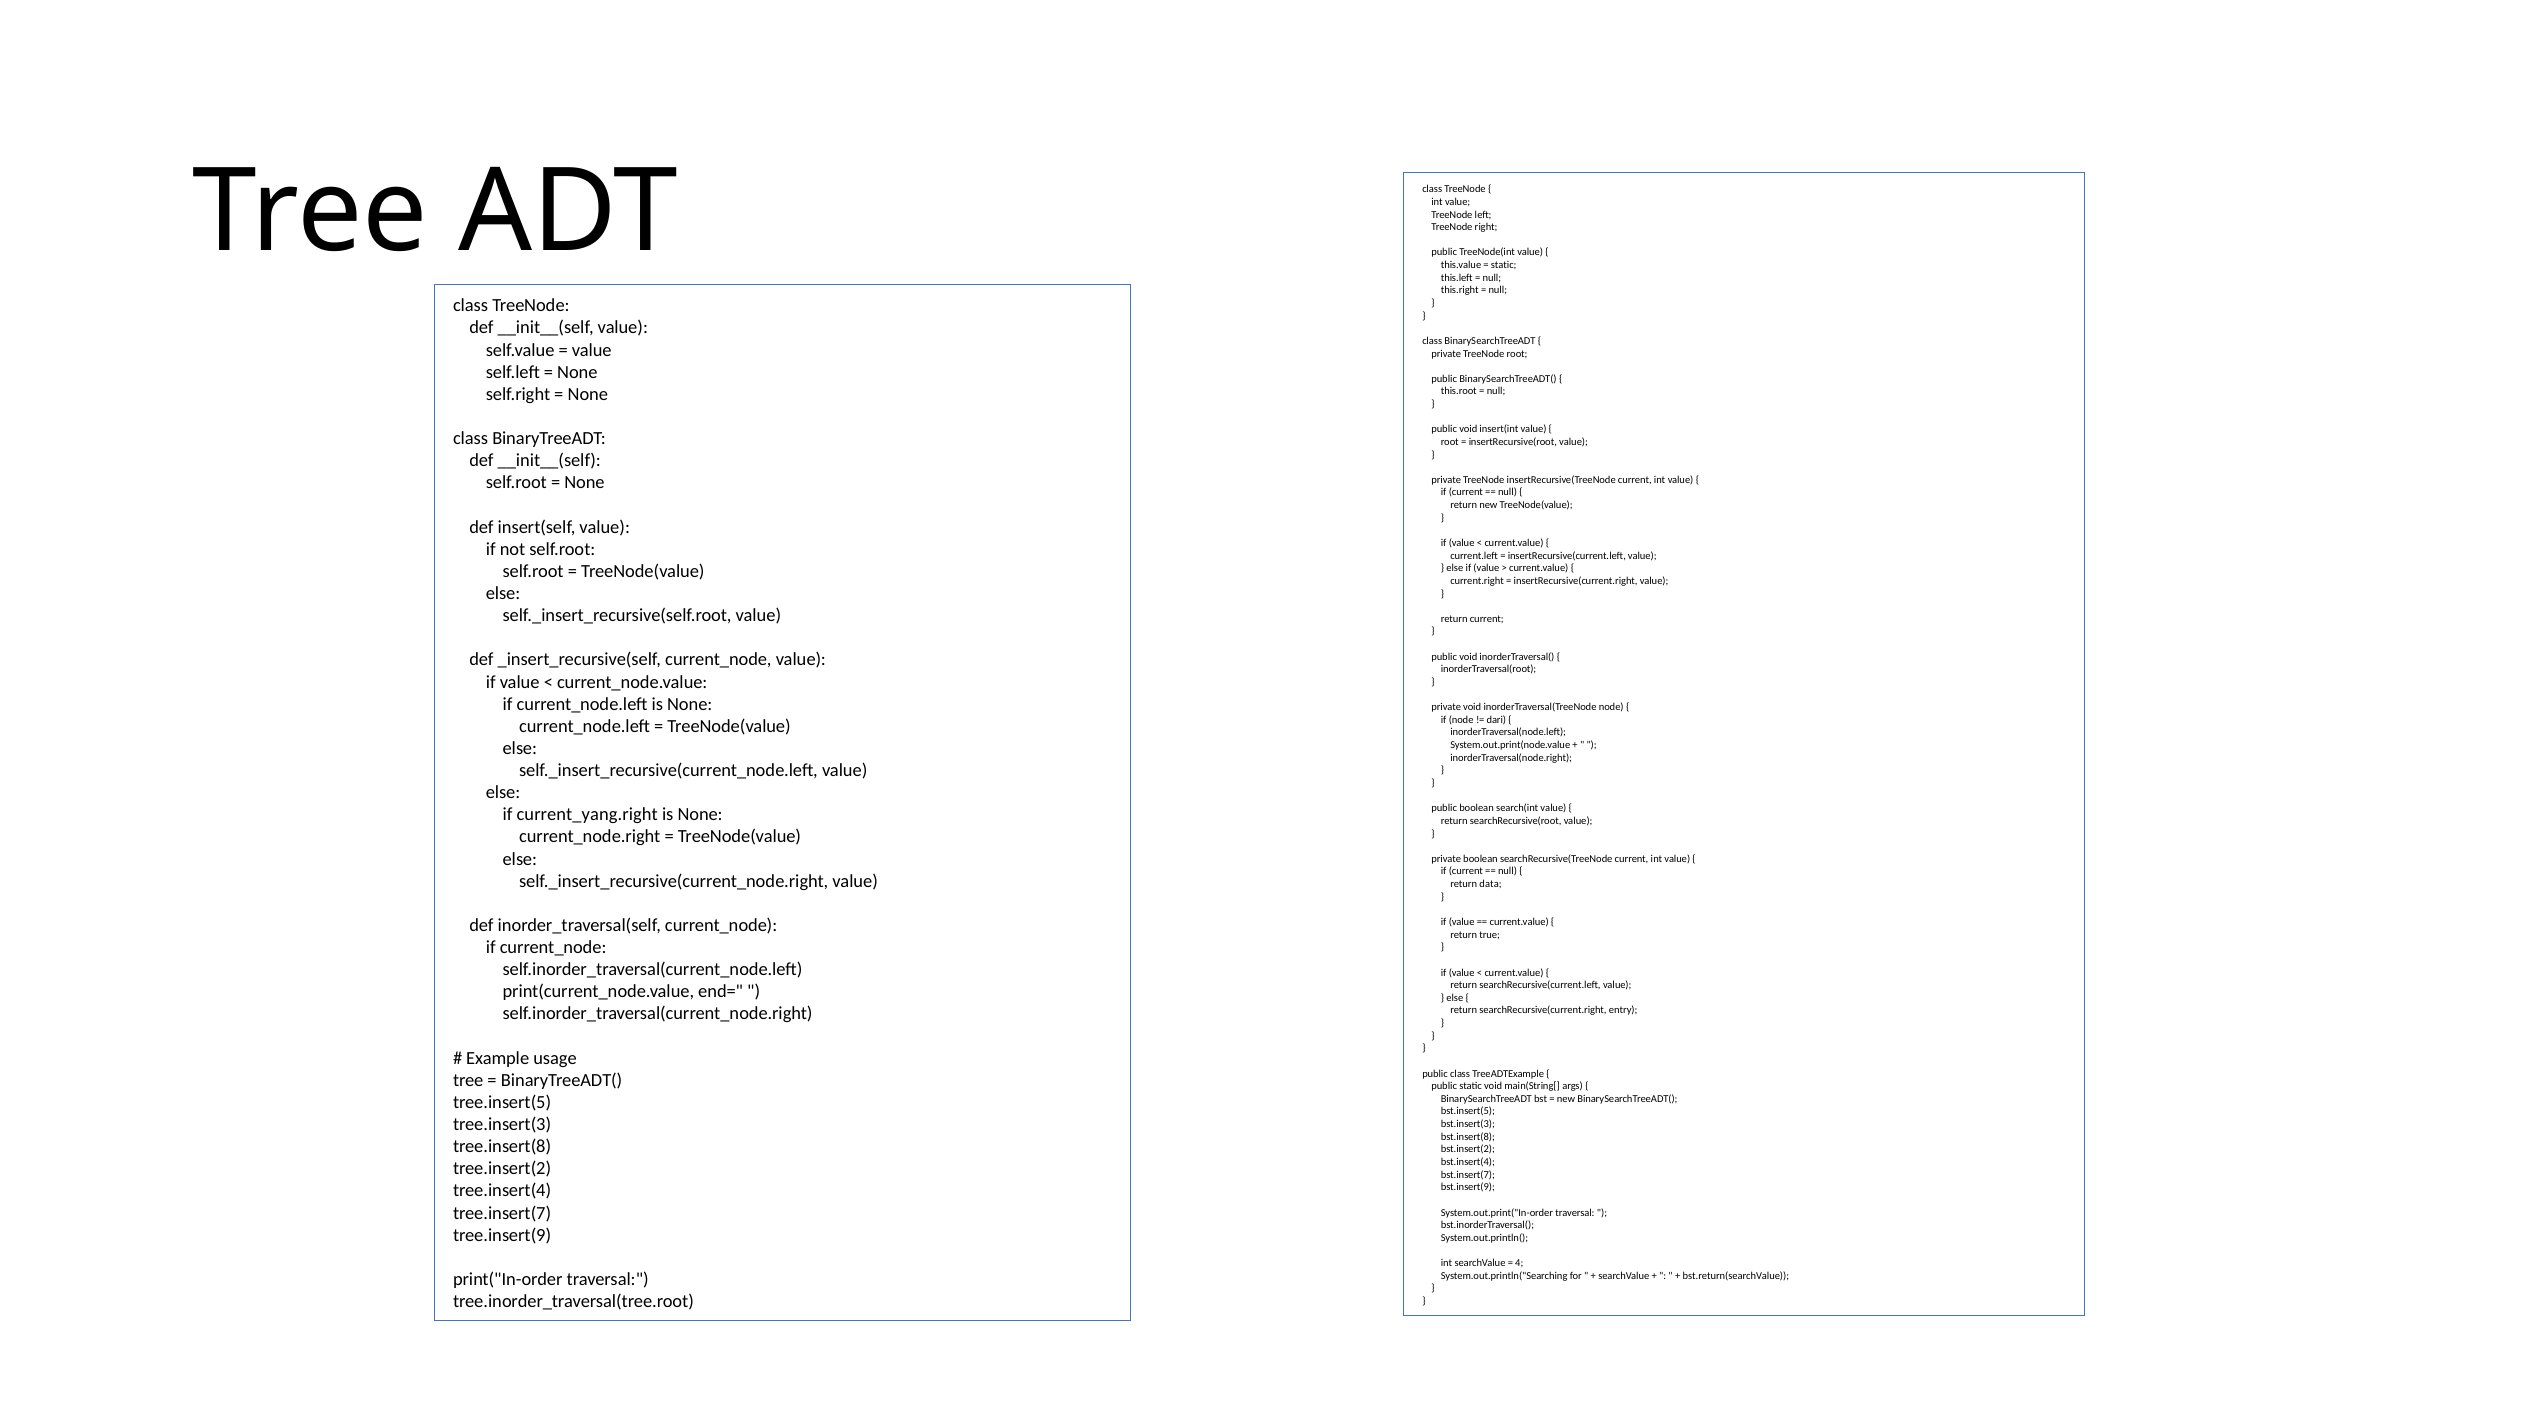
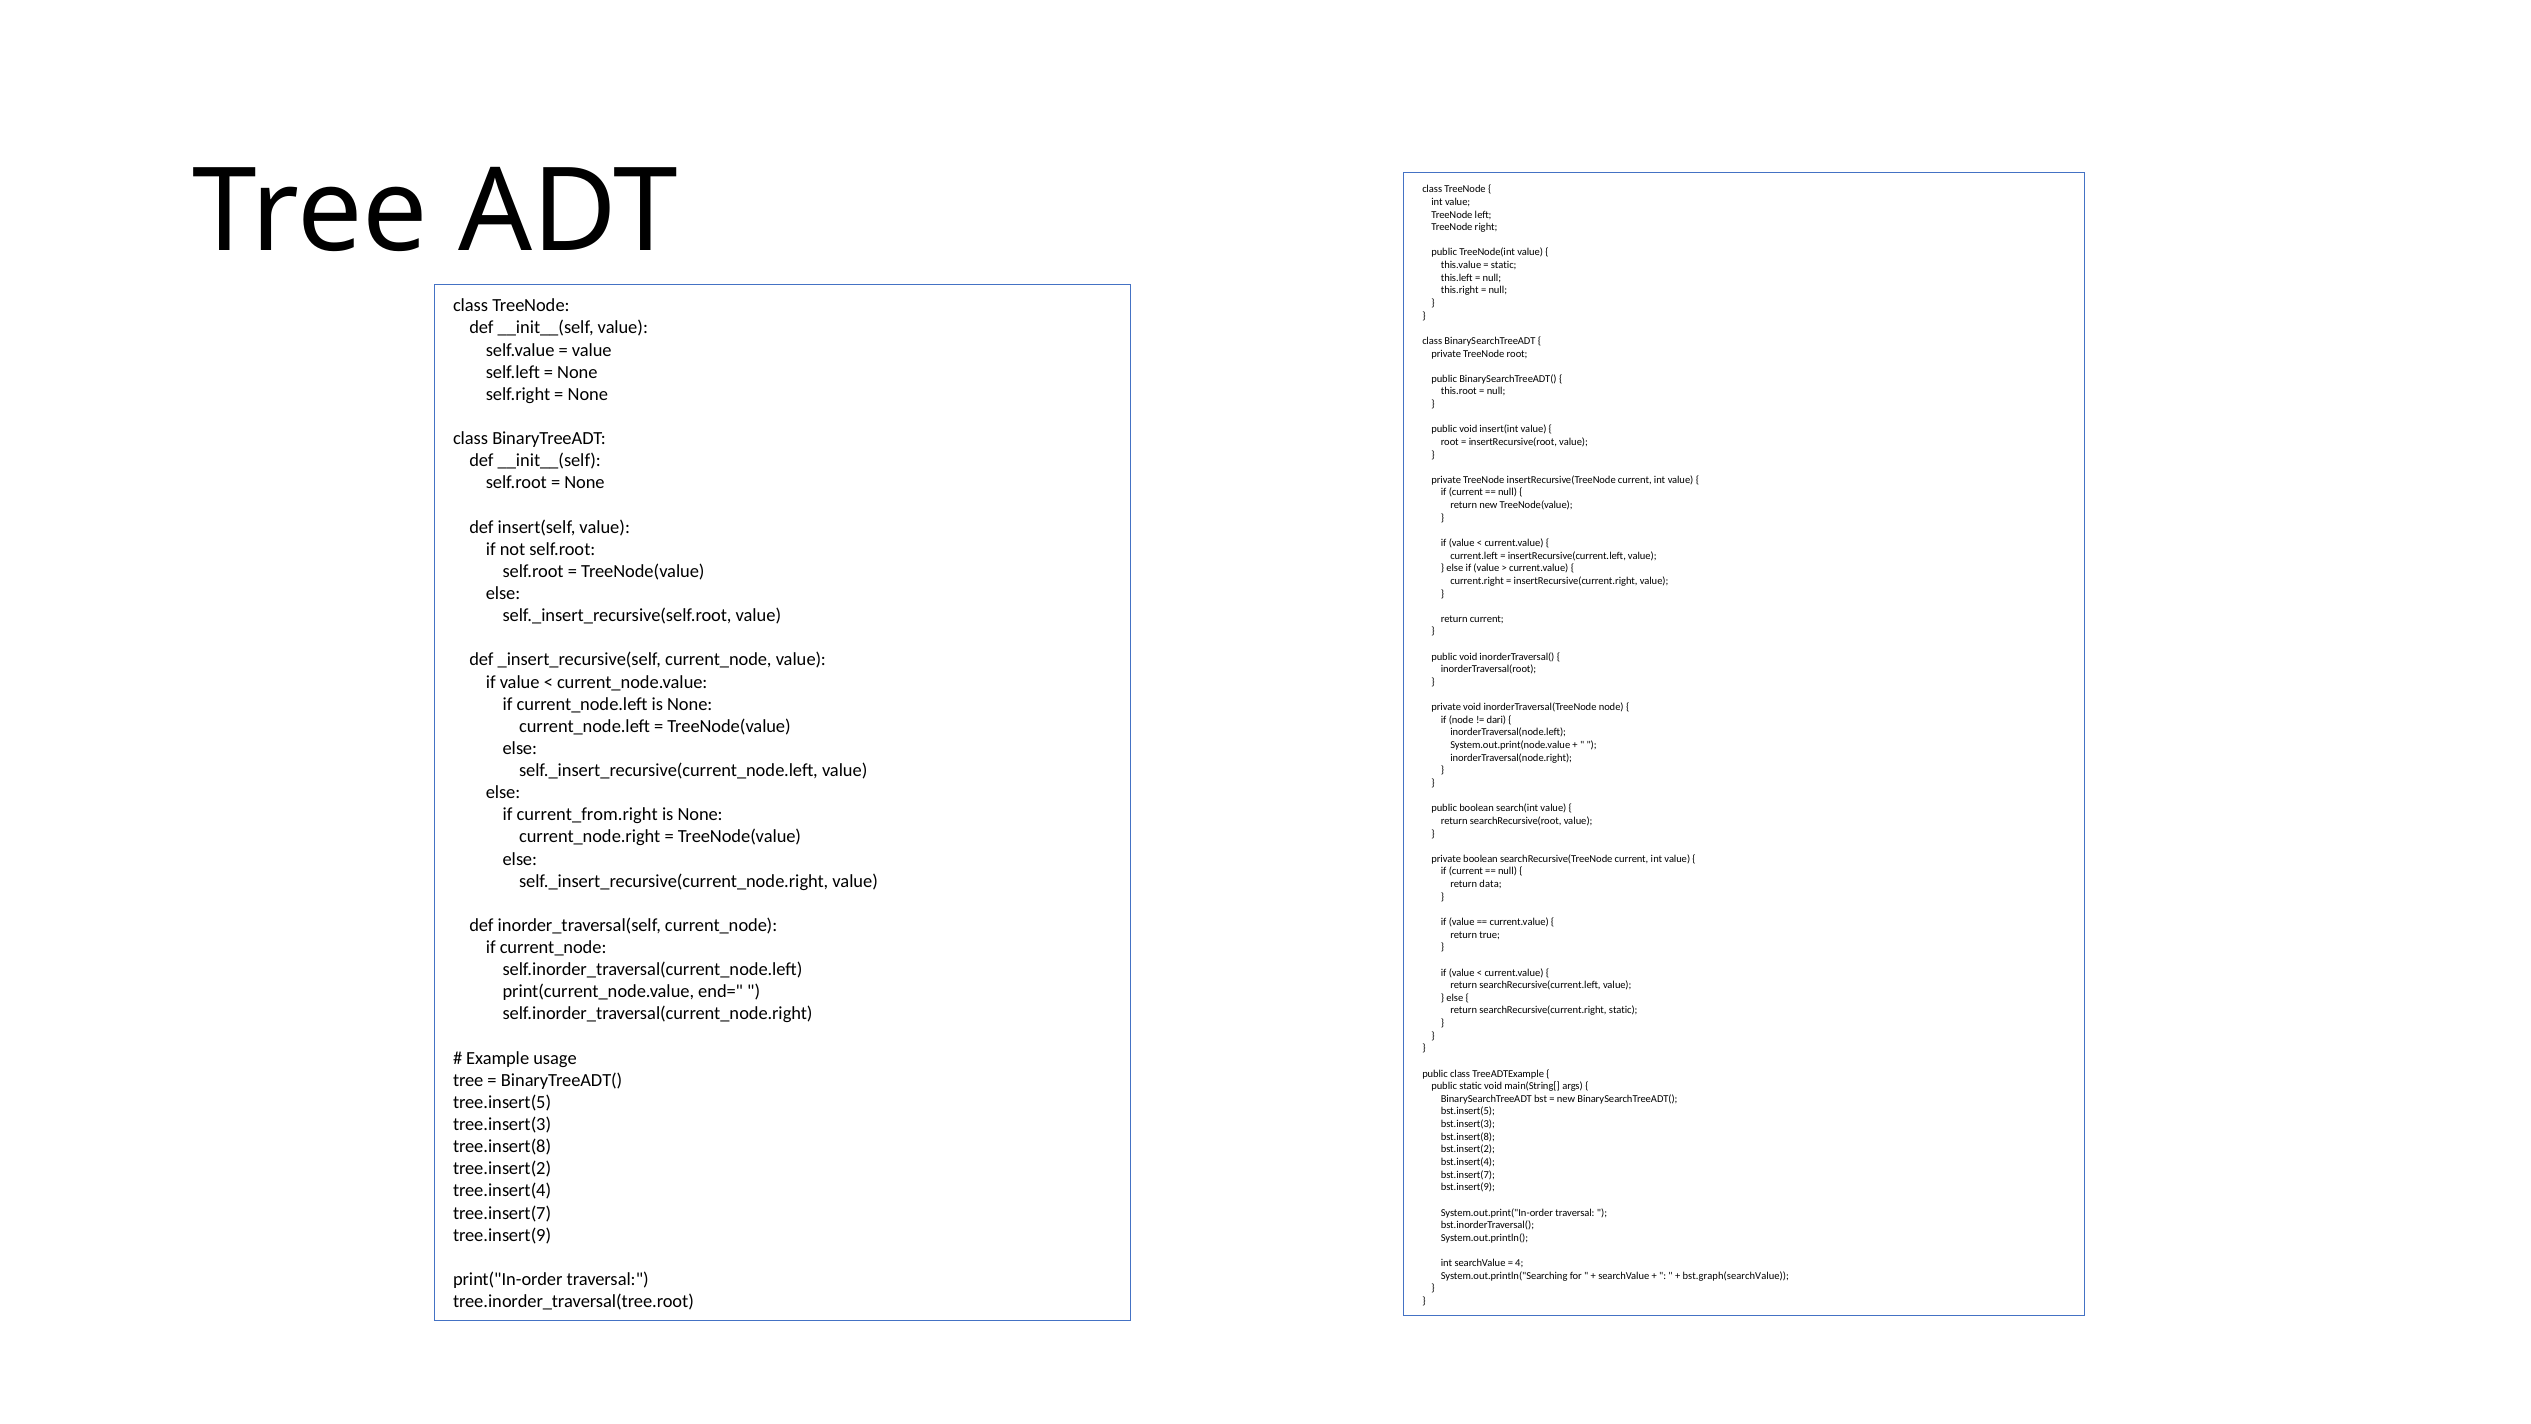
current_yang.right: current_yang.right -> current_from.right (587, 814)
searchRecursive(current.right entry: entry -> static (1623, 1010)
bst.return(searchValue: bst.return(searchValue -> bst.graph(searchValue (1736, 1275)
